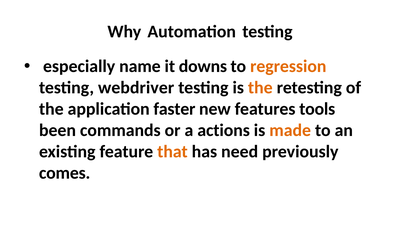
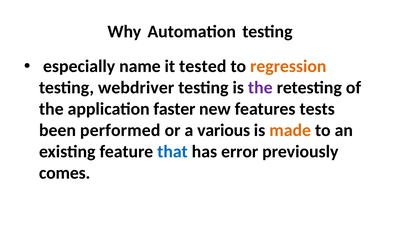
downs: downs -> tested (203, 66)
the colour: orange -> purple (260, 88)
tools: tools -> tests (317, 109)
commands: commands -> performed (120, 130)
actions: actions -> various (224, 130)
that colour: orange -> blue (172, 152)
need: need -> error (240, 152)
